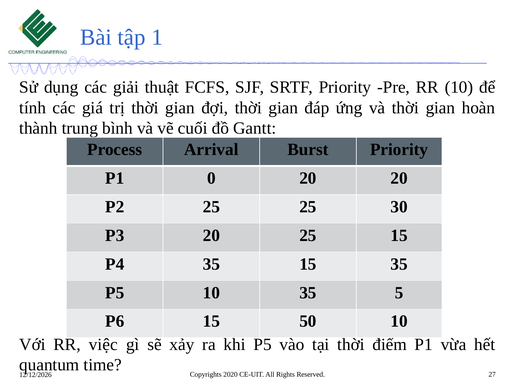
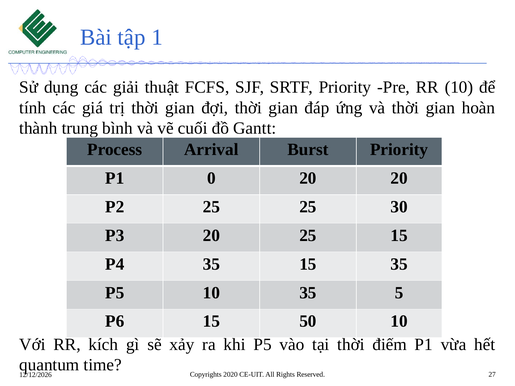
việc: việc -> kích (103, 345)
